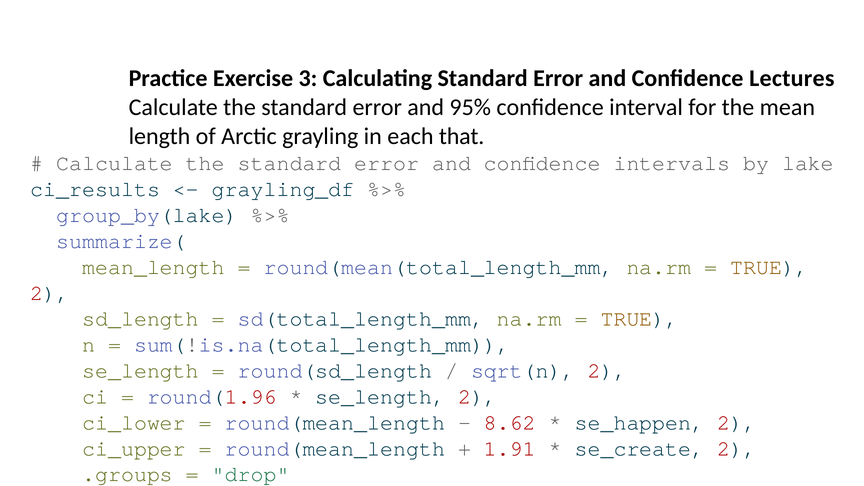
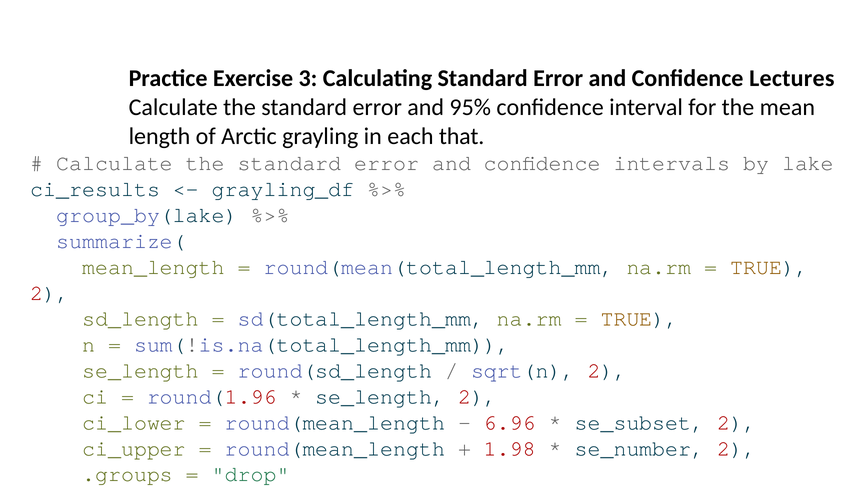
8.62: 8.62 -> 6.96 (510, 422)
se_happen: se_happen -> se_subset (639, 422)
1.91: 1.91 -> 1.98 (510, 448)
se_create: se_create -> se_number (639, 448)
